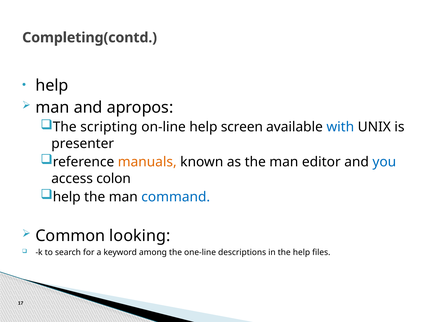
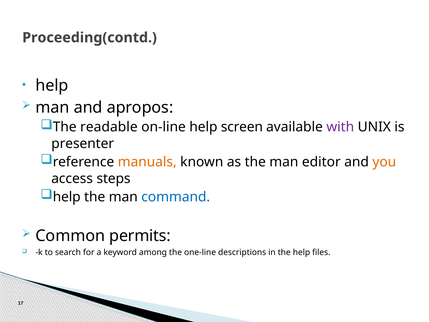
Completing(contd: Completing(contd -> Proceeding(contd (90, 38)
scripting: scripting -> readable (109, 127)
with colour: blue -> purple (340, 127)
you colour: blue -> orange (384, 162)
colon: colon -> steps (114, 178)
looking: looking -> permits (140, 236)
